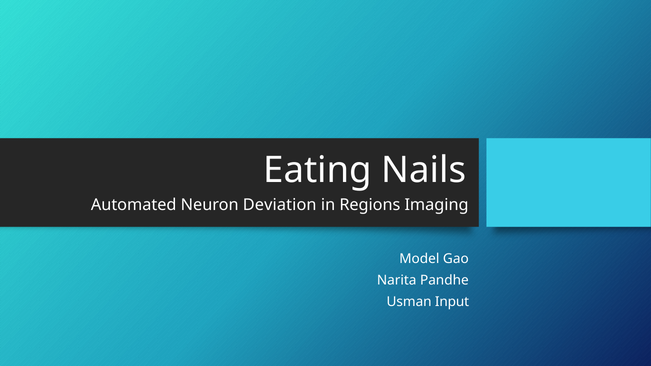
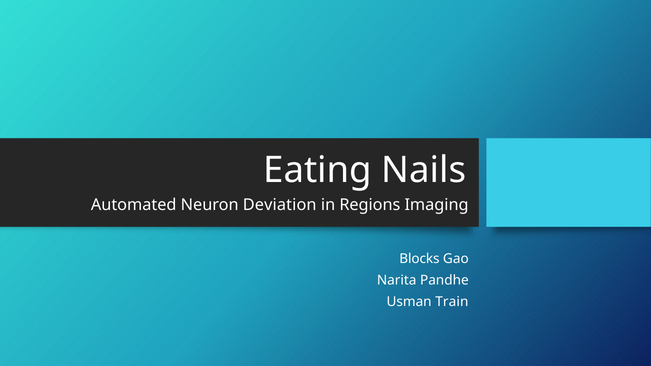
Model: Model -> Blocks (419, 259)
Input: Input -> Train (452, 302)
